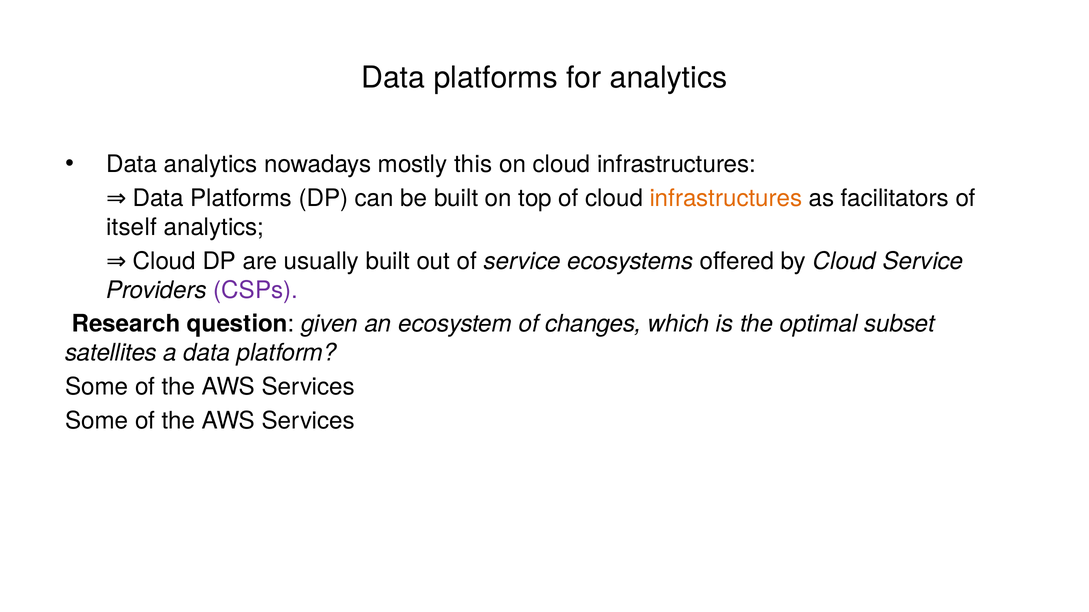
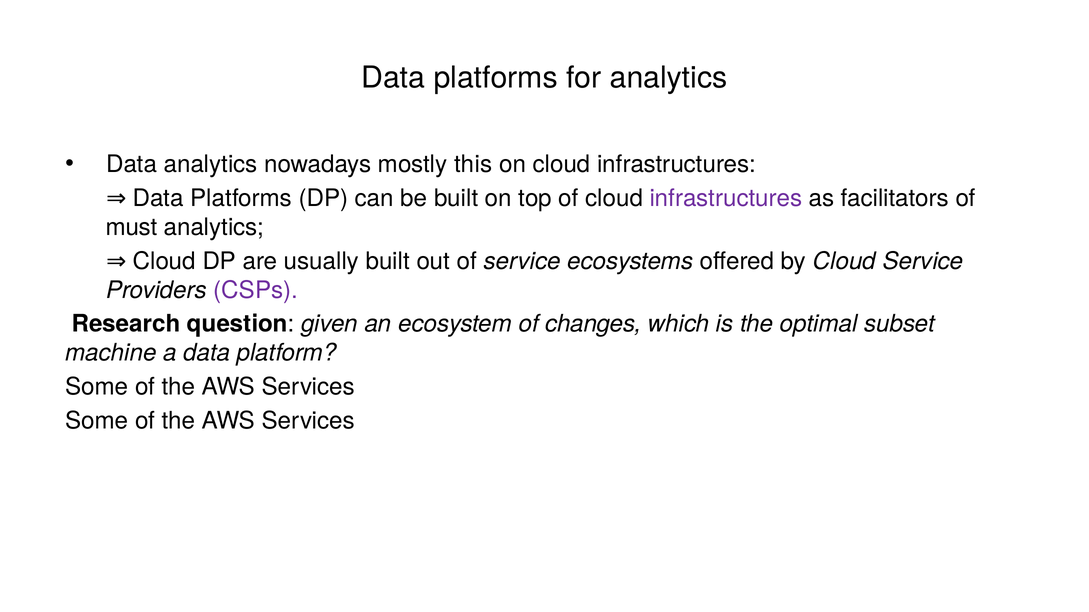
infrastructures colour: orange -> purple (726, 198)
itself: itself -> must (132, 227)
satellites: satellites -> machine (111, 353)
